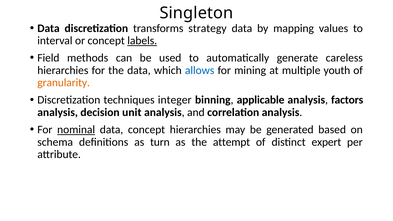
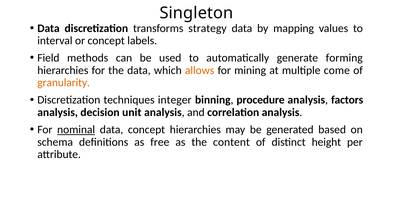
labels underline: present -> none (142, 41)
careless: careless -> forming (344, 58)
allows colour: blue -> orange (200, 70)
youth: youth -> come (337, 70)
applicable: applicable -> procedure (261, 100)
turn: turn -> free (160, 142)
attempt: attempt -> content (231, 142)
expert: expert -> height (326, 142)
